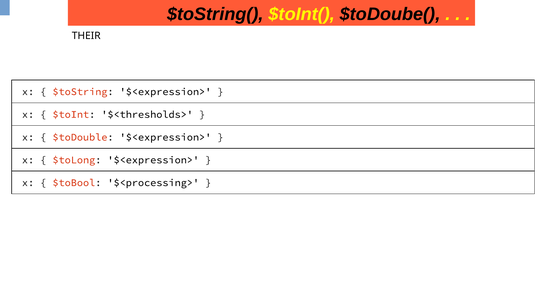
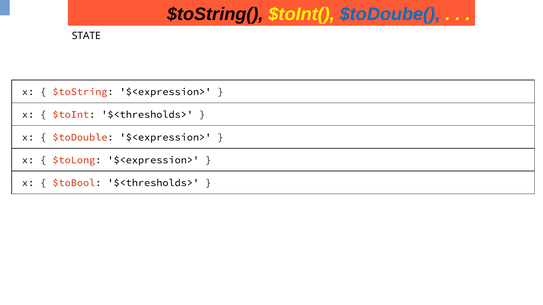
$toDoube( colour: black -> blue (390, 14)
THEIR: THEIR -> STATE (86, 36)
$toBool $<processing>: $<processing> -> $<thresholds> (153, 183)
